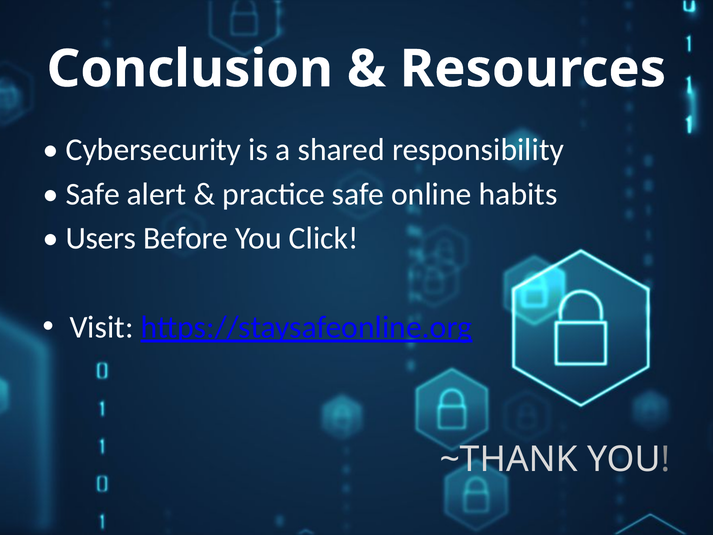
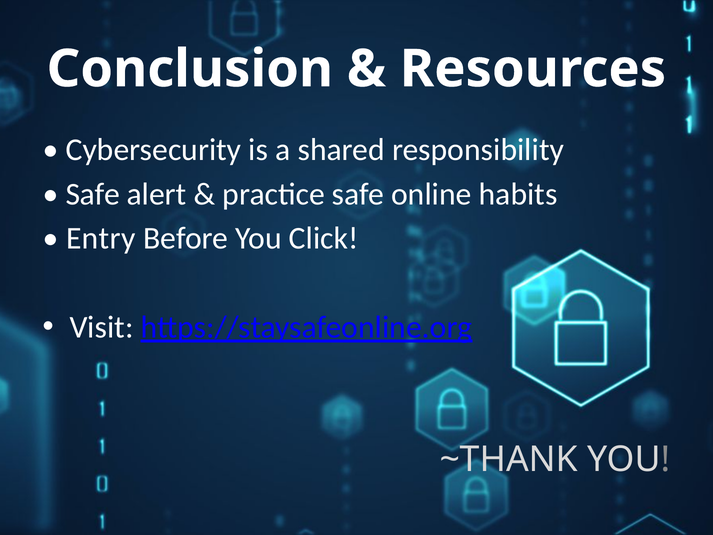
Users: Users -> Entry (101, 238)
